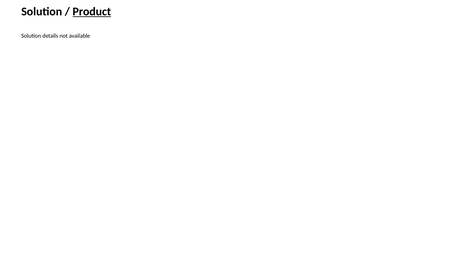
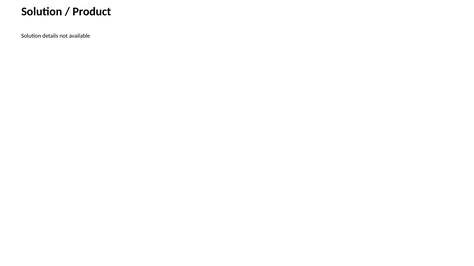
Product underline: present -> none (92, 11)
